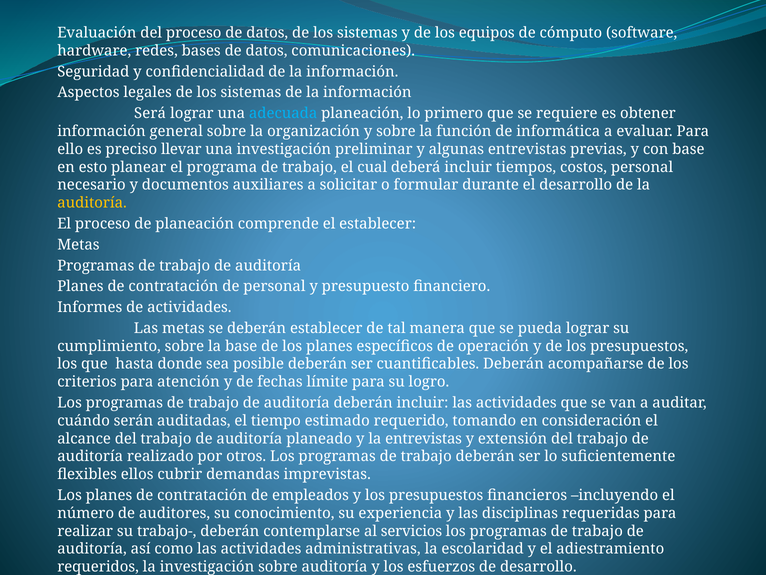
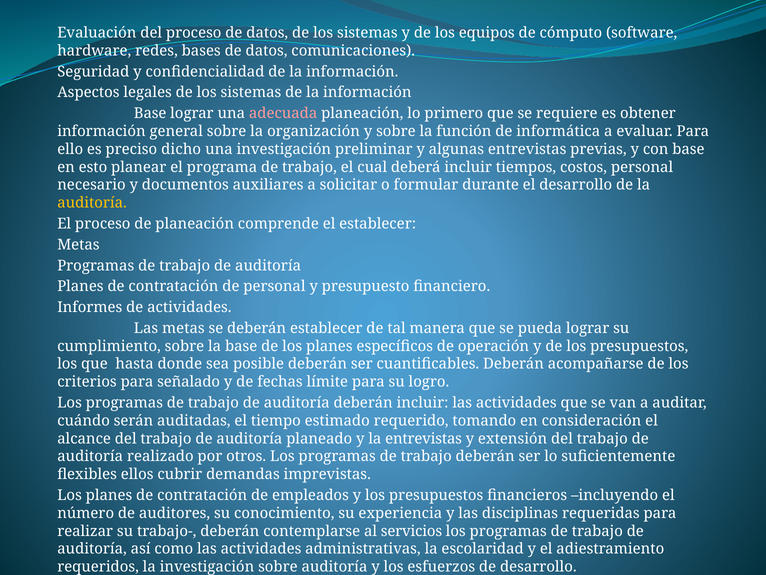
Será: Será -> Base (150, 113)
adecuada colour: light blue -> pink (283, 113)
llevar: llevar -> dicho (181, 149)
atención: atención -> señalado (189, 382)
